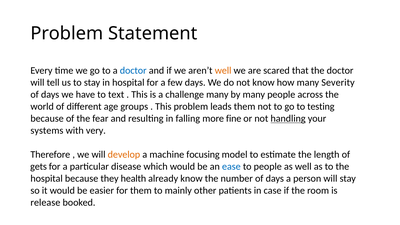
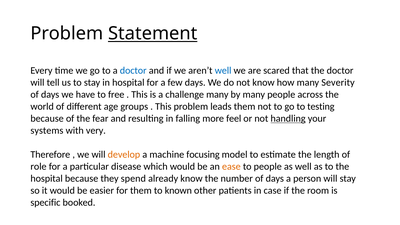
Statement underline: none -> present (153, 34)
well colour: orange -> blue (223, 71)
text: text -> free (116, 95)
fine: fine -> feel (234, 119)
gets: gets -> role (38, 167)
ease colour: blue -> orange (231, 167)
health: health -> spend (133, 179)
mainly: mainly -> known (178, 191)
release: release -> specific (45, 203)
